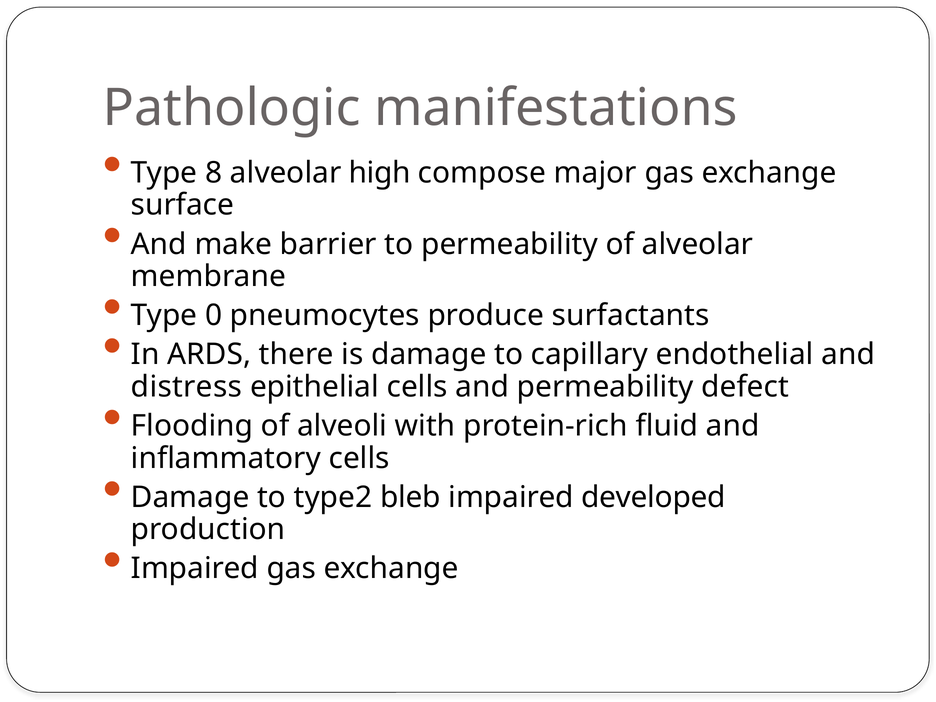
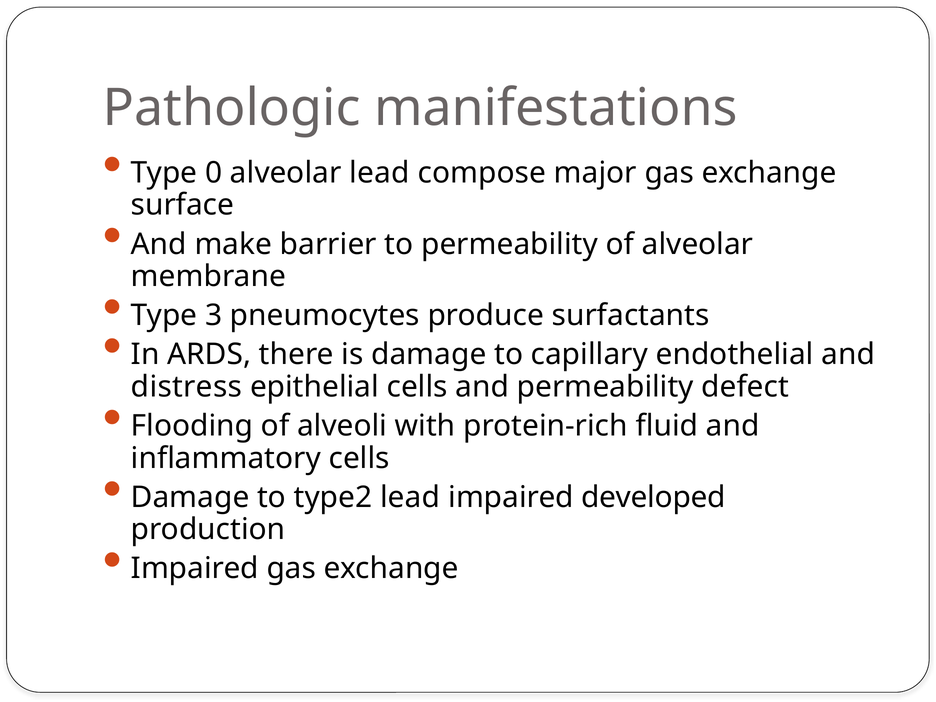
8: 8 -> 0 (214, 173)
alveolar high: high -> lead (380, 173)
0: 0 -> 3 (214, 316)
type2 bleb: bleb -> lead (410, 497)
